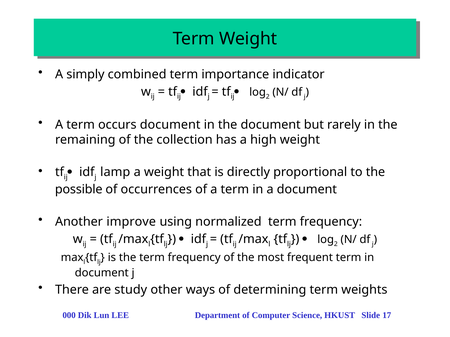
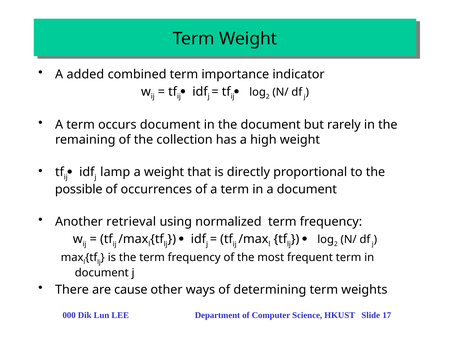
simply: simply -> added (85, 74)
improve: improve -> retrieval (131, 222)
study: study -> cause (131, 290)
